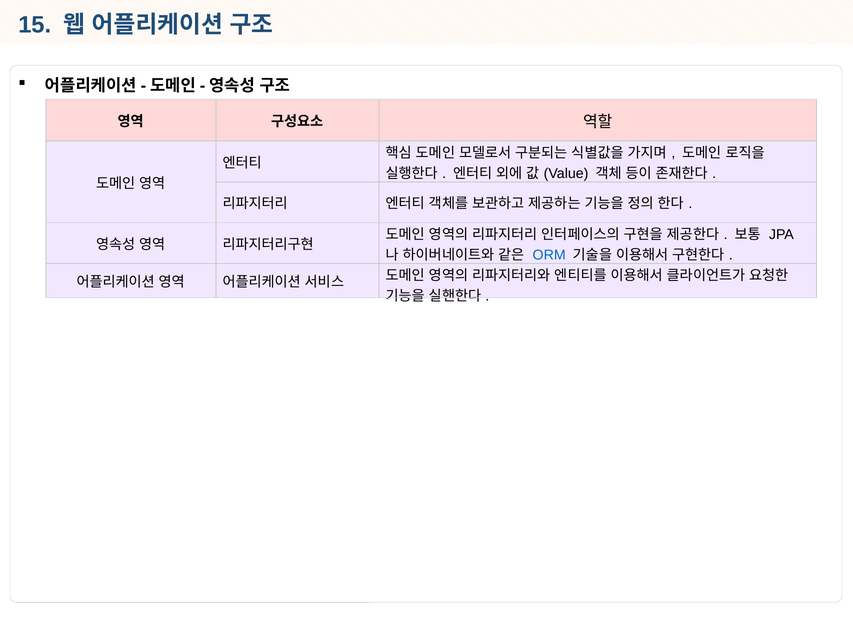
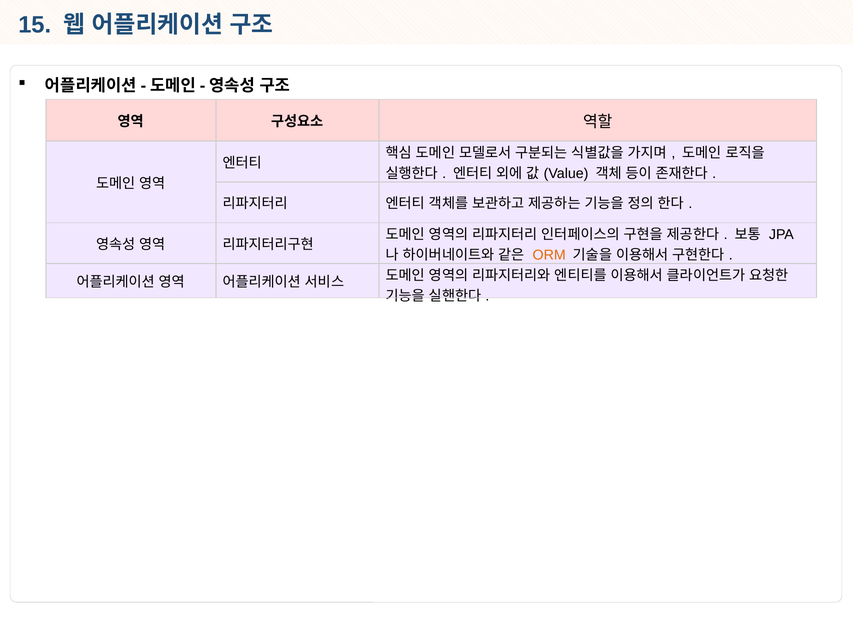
ORM colour: blue -> orange (549, 255)
